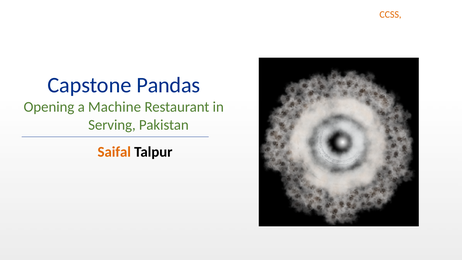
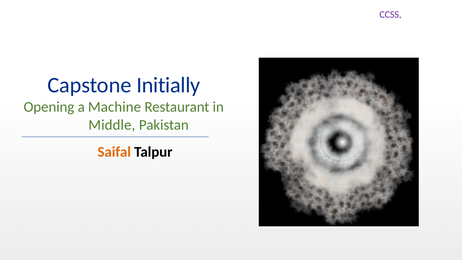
CCSS colour: orange -> purple (390, 15)
Pandas: Pandas -> Initially (168, 85)
Serving: Serving -> Middle (112, 125)
